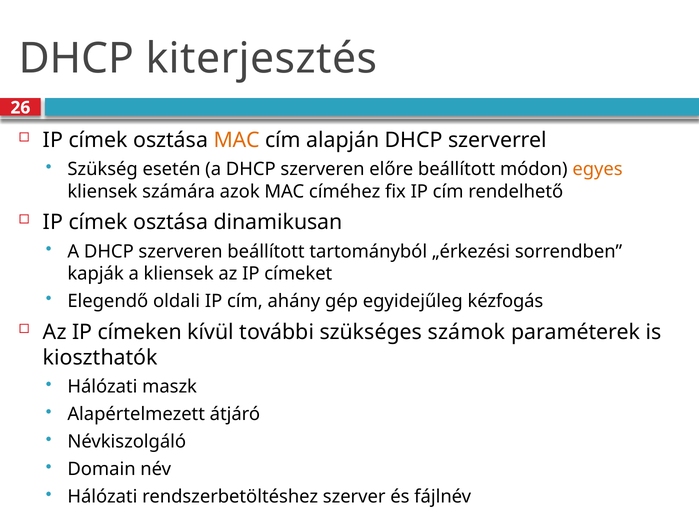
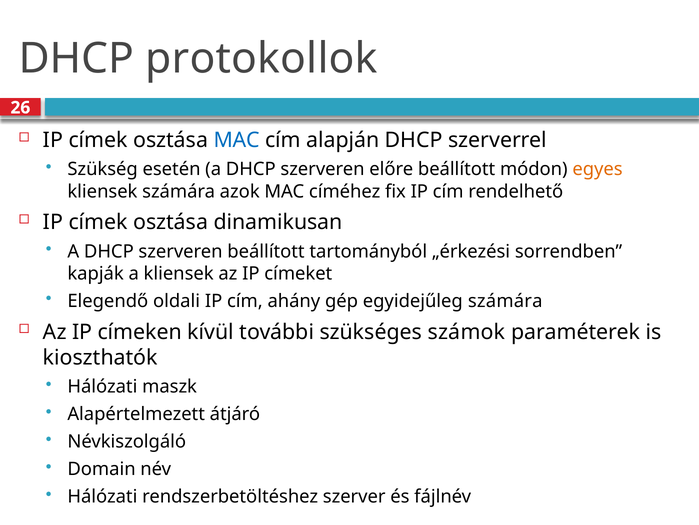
kiterjesztés: kiterjesztés -> protokollok (261, 58)
MAC colour: orange -> blue (237, 140)
egyidejűleg kézfogás: kézfogás -> számára (505, 301)
